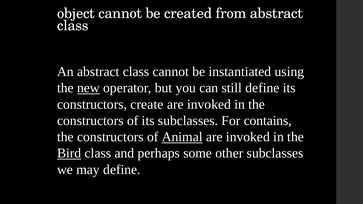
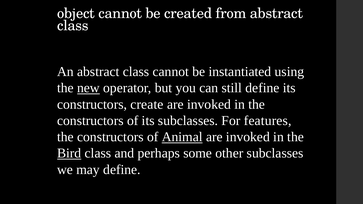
contains: contains -> features (268, 121)
